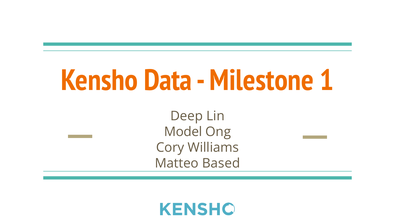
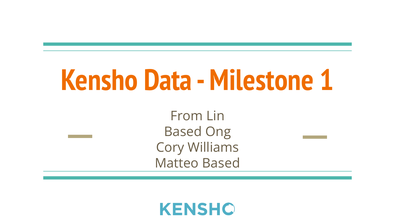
Deep: Deep -> From (187, 116)
Model: Model -> Based (183, 132)
